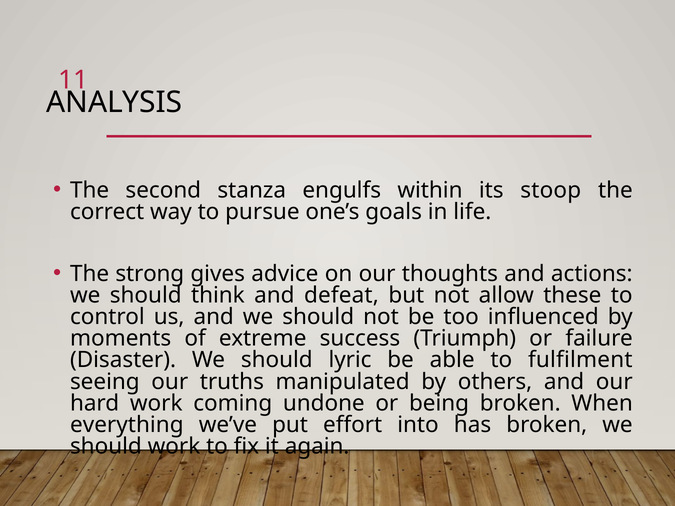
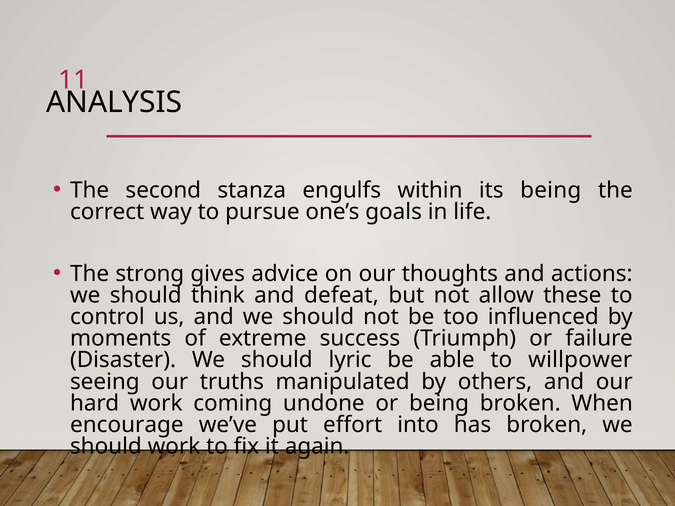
its stoop: stoop -> being (551, 190)
fulfilment: fulfilment -> willpower (580, 360)
everything: everything -> encourage (127, 425)
